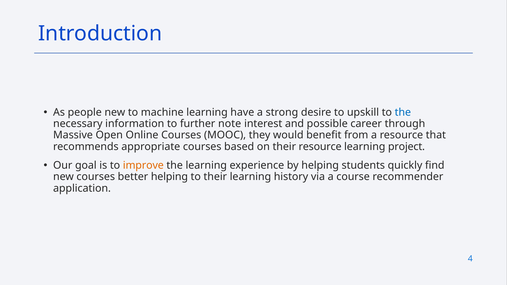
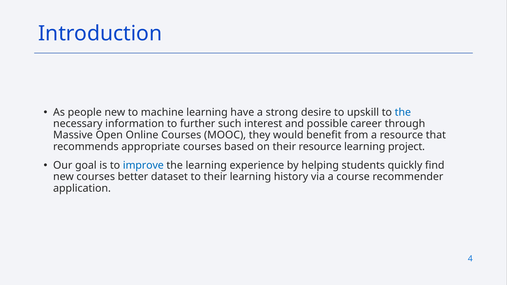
note: note -> such (230, 124)
improve colour: orange -> blue (143, 165)
better helping: helping -> dataset (169, 177)
